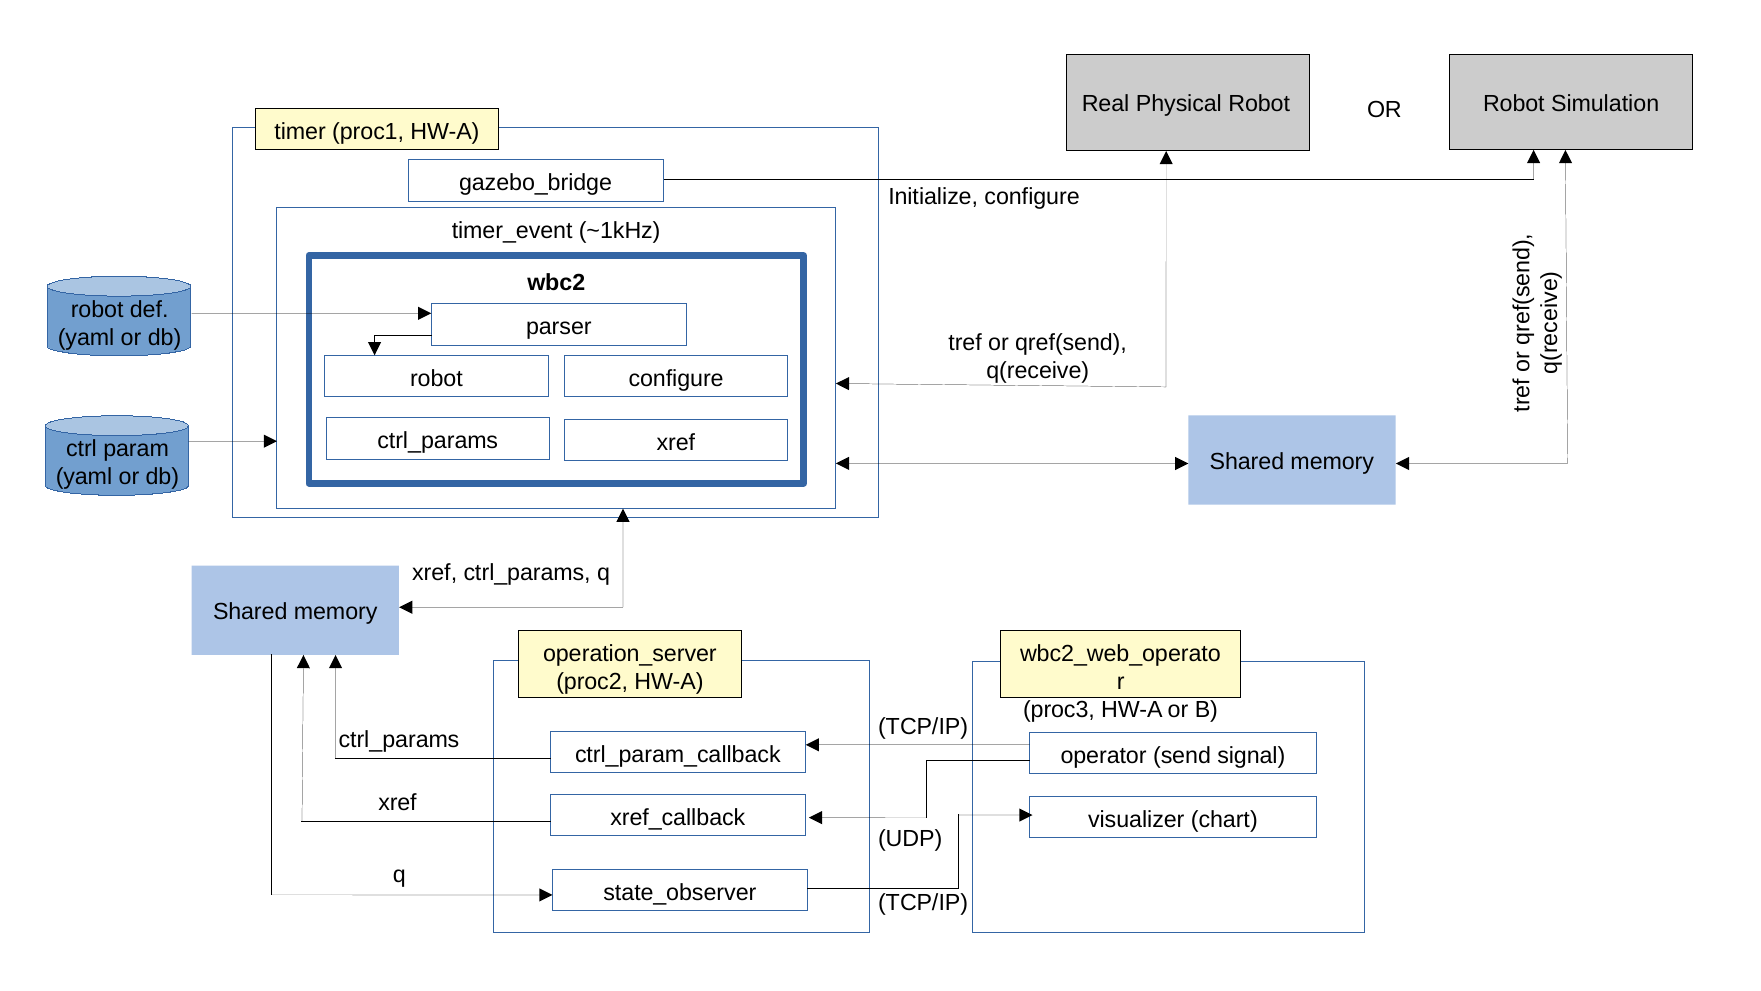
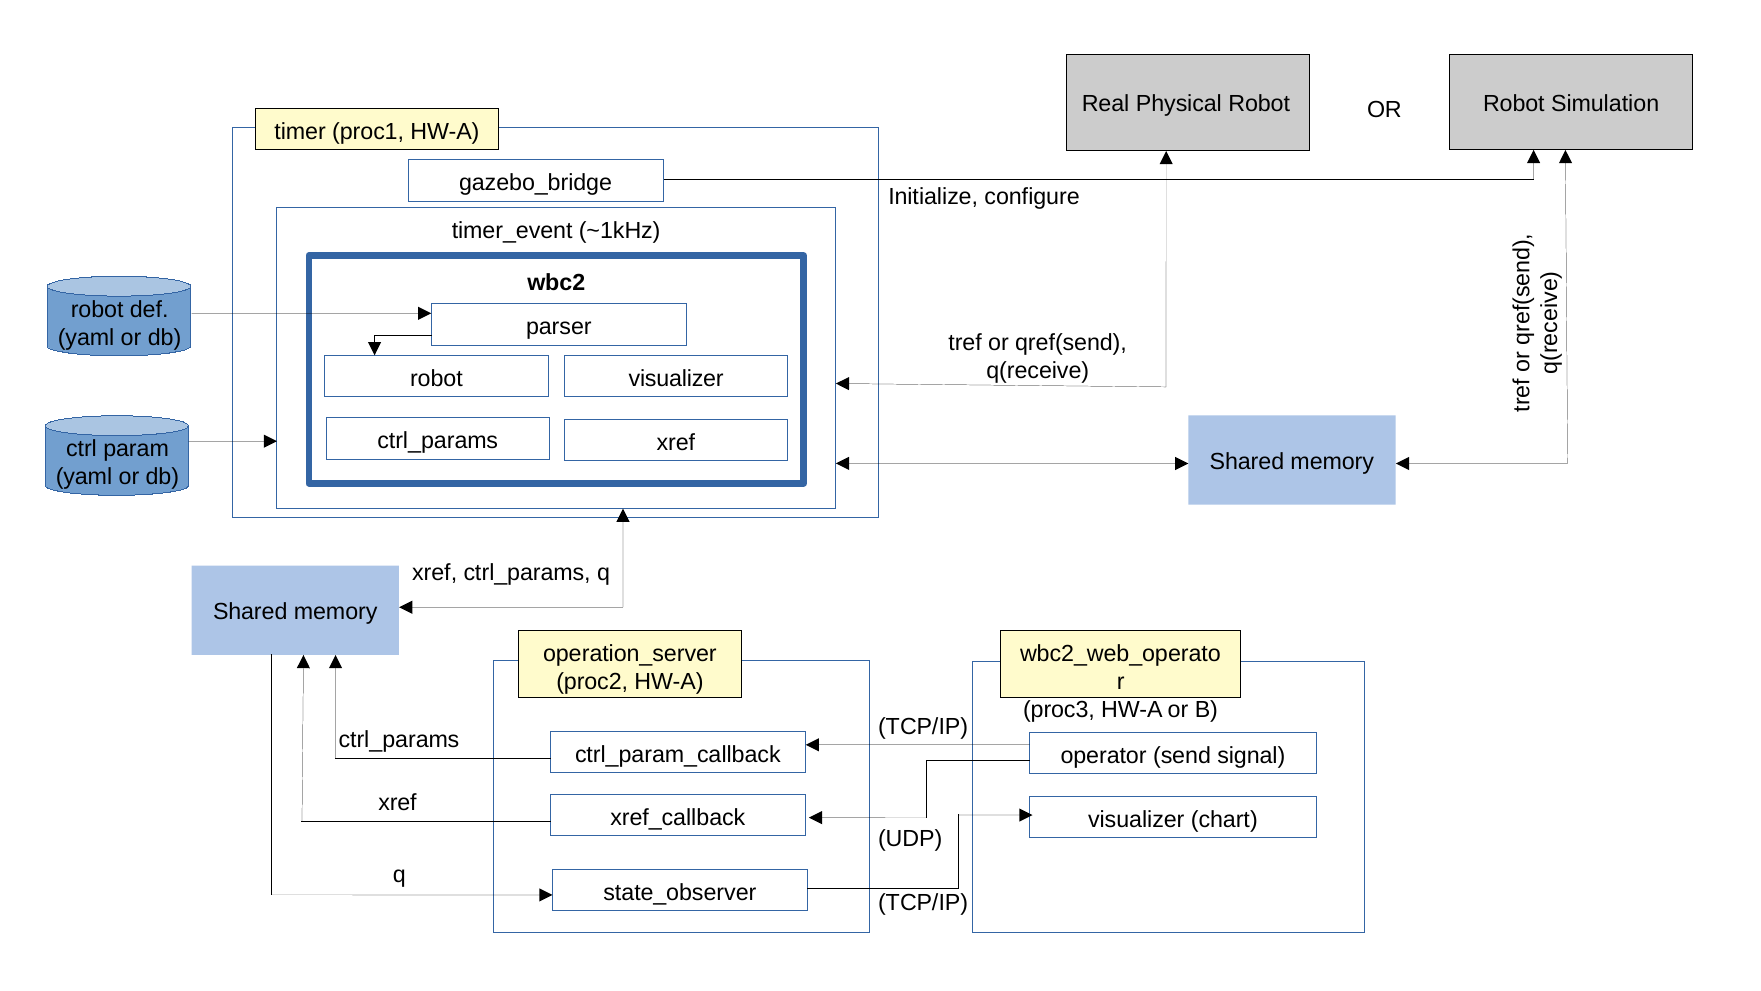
configure: configure -> visualizer (676, 379)
